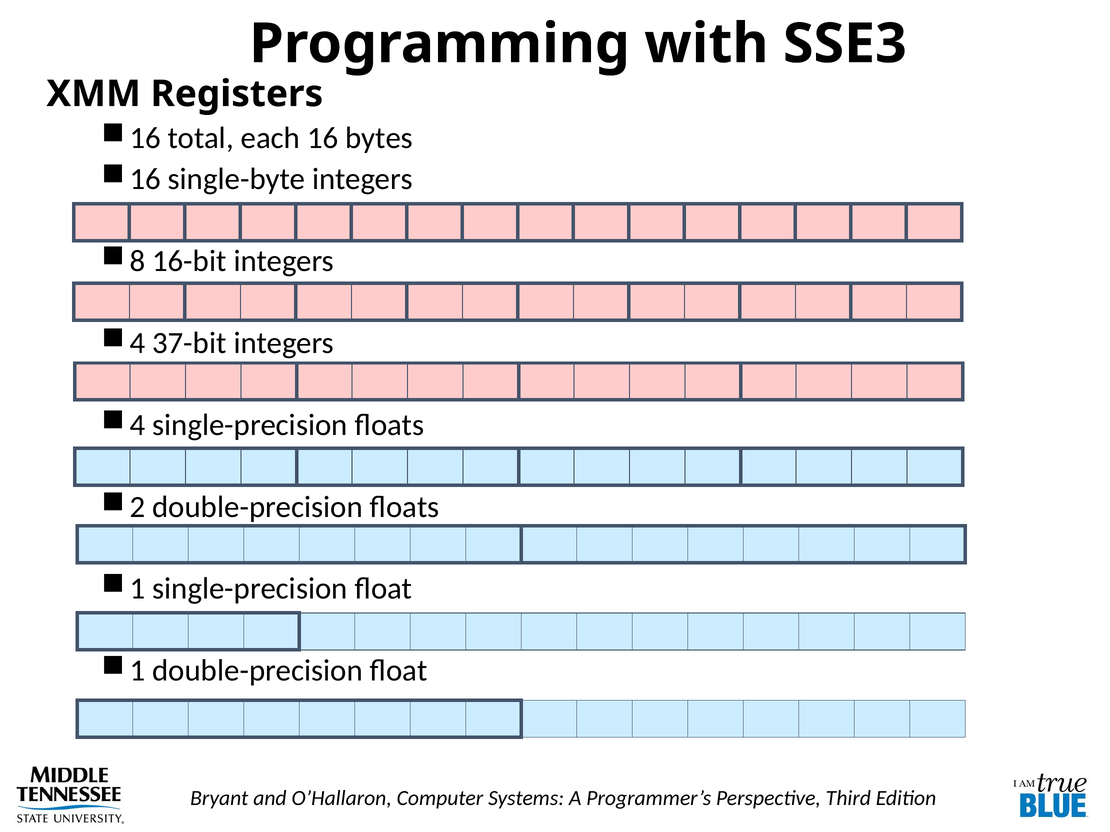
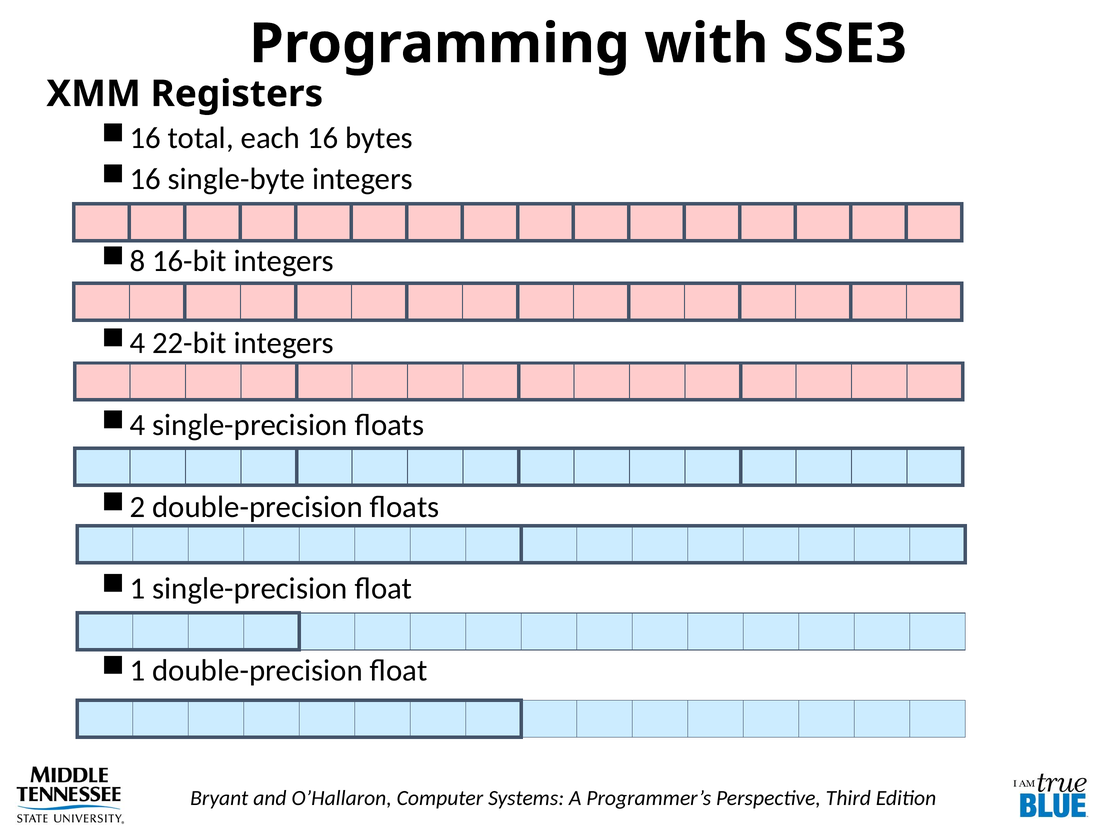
37-bit: 37-bit -> 22-bit (189, 343)
